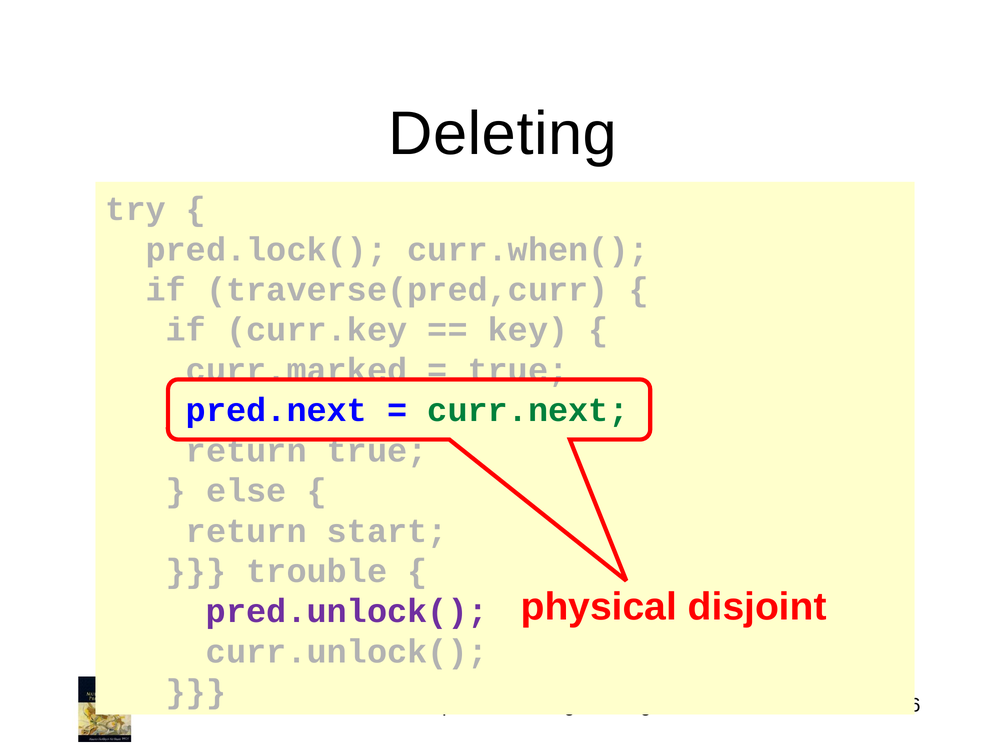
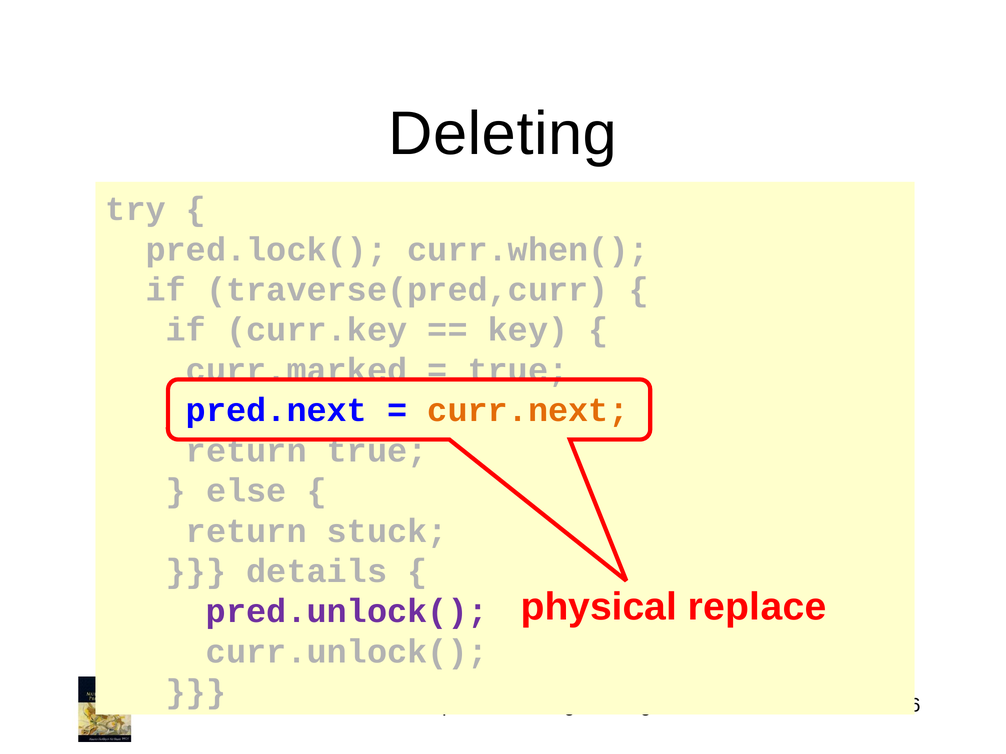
curr.next colour: green -> orange (528, 411)
start: start -> stuck (387, 531)
trouble: trouble -> details (317, 572)
disjoint: disjoint -> replace (757, 607)
